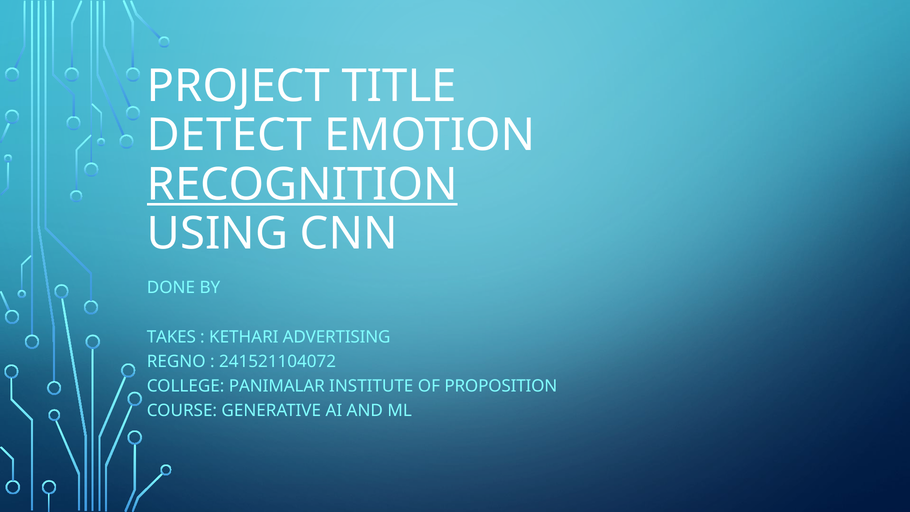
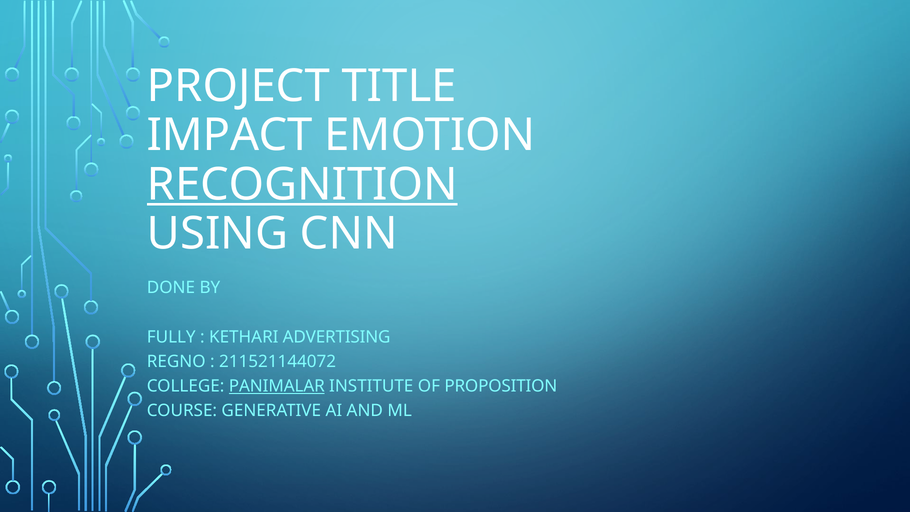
DETECT: DETECT -> IMPACT (230, 135)
TAKES: TAKES -> FULLY (171, 337)
241521104072: 241521104072 -> 211521144072 (278, 361)
PANIMALAR underline: none -> present (277, 386)
